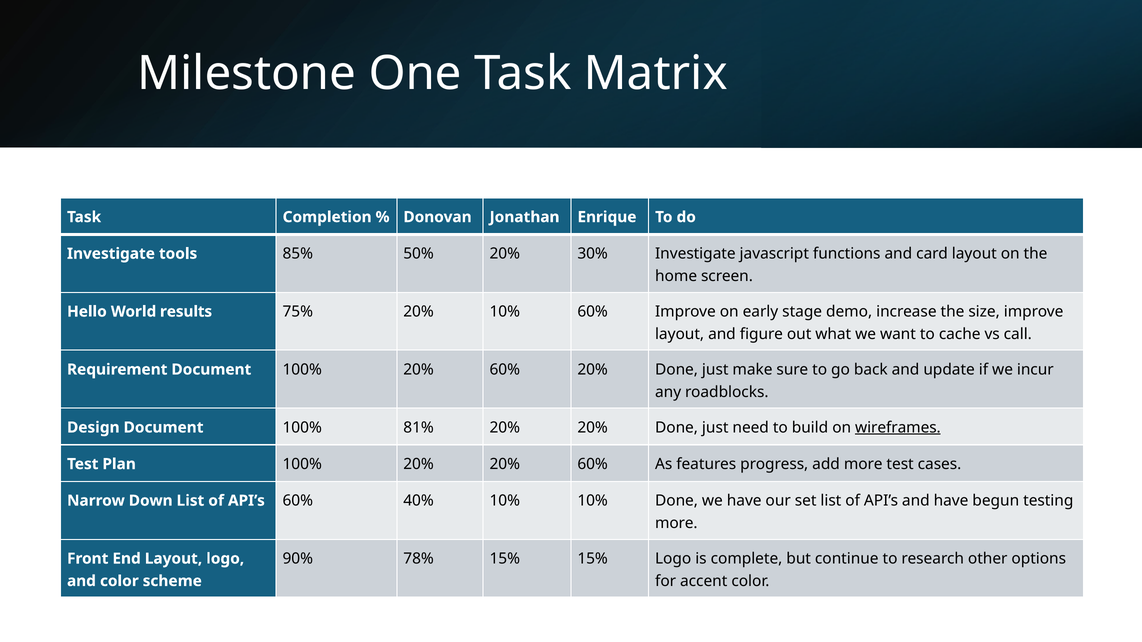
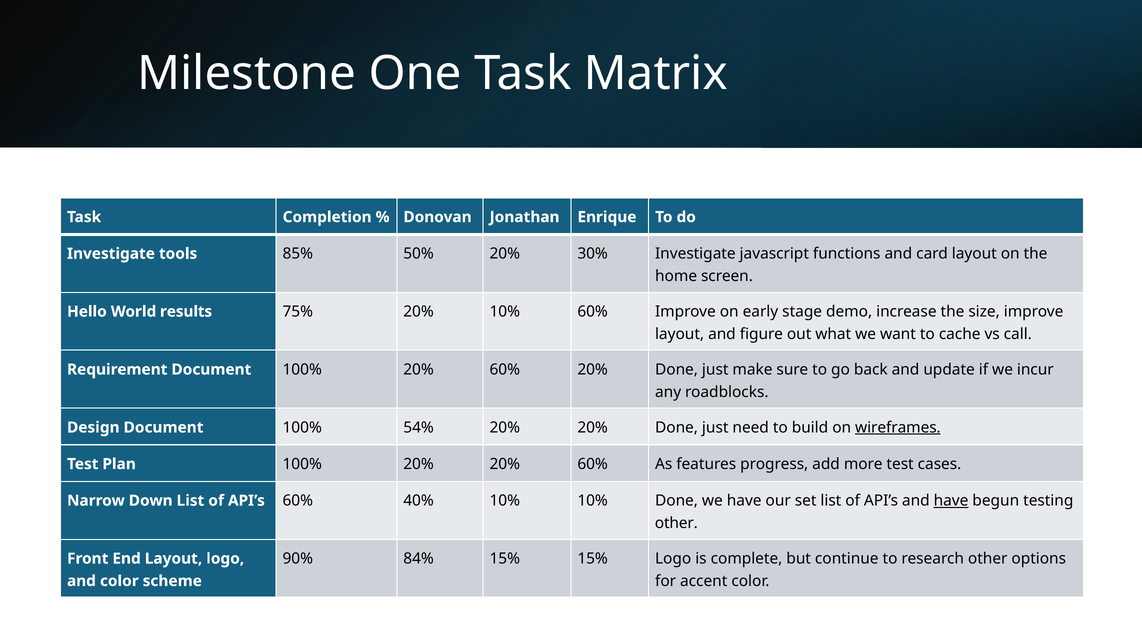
81%: 81% -> 54% (419, 428)
have underline: none -> present (951, 501)
more: more -> other (676, 523)
78%: 78% -> 84% (419, 559)
